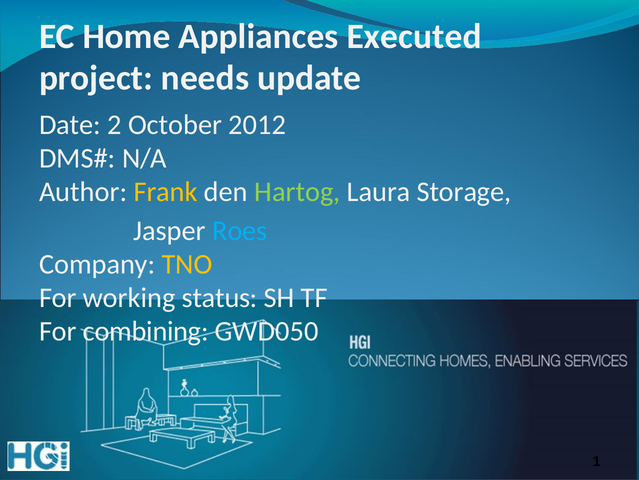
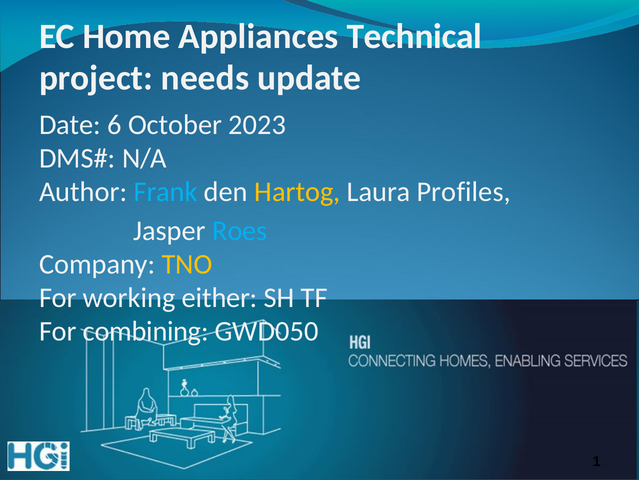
Executed: Executed -> Technical (414, 36)
2: 2 -> 6 (114, 125)
2012: 2012 -> 2023 (257, 125)
Frank colour: yellow -> light blue (166, 192)
Hartog colour: light green -> yellow (297, 192)
Storage: Storage -> Profiles (464, 192)
status: status -> either (220, 298)
